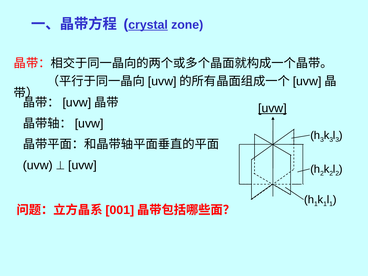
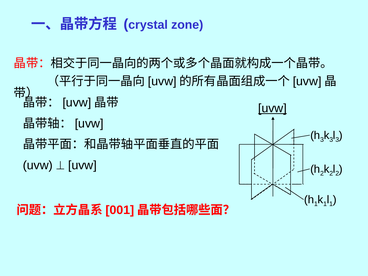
crystal underline: present -> none (148, 25)
